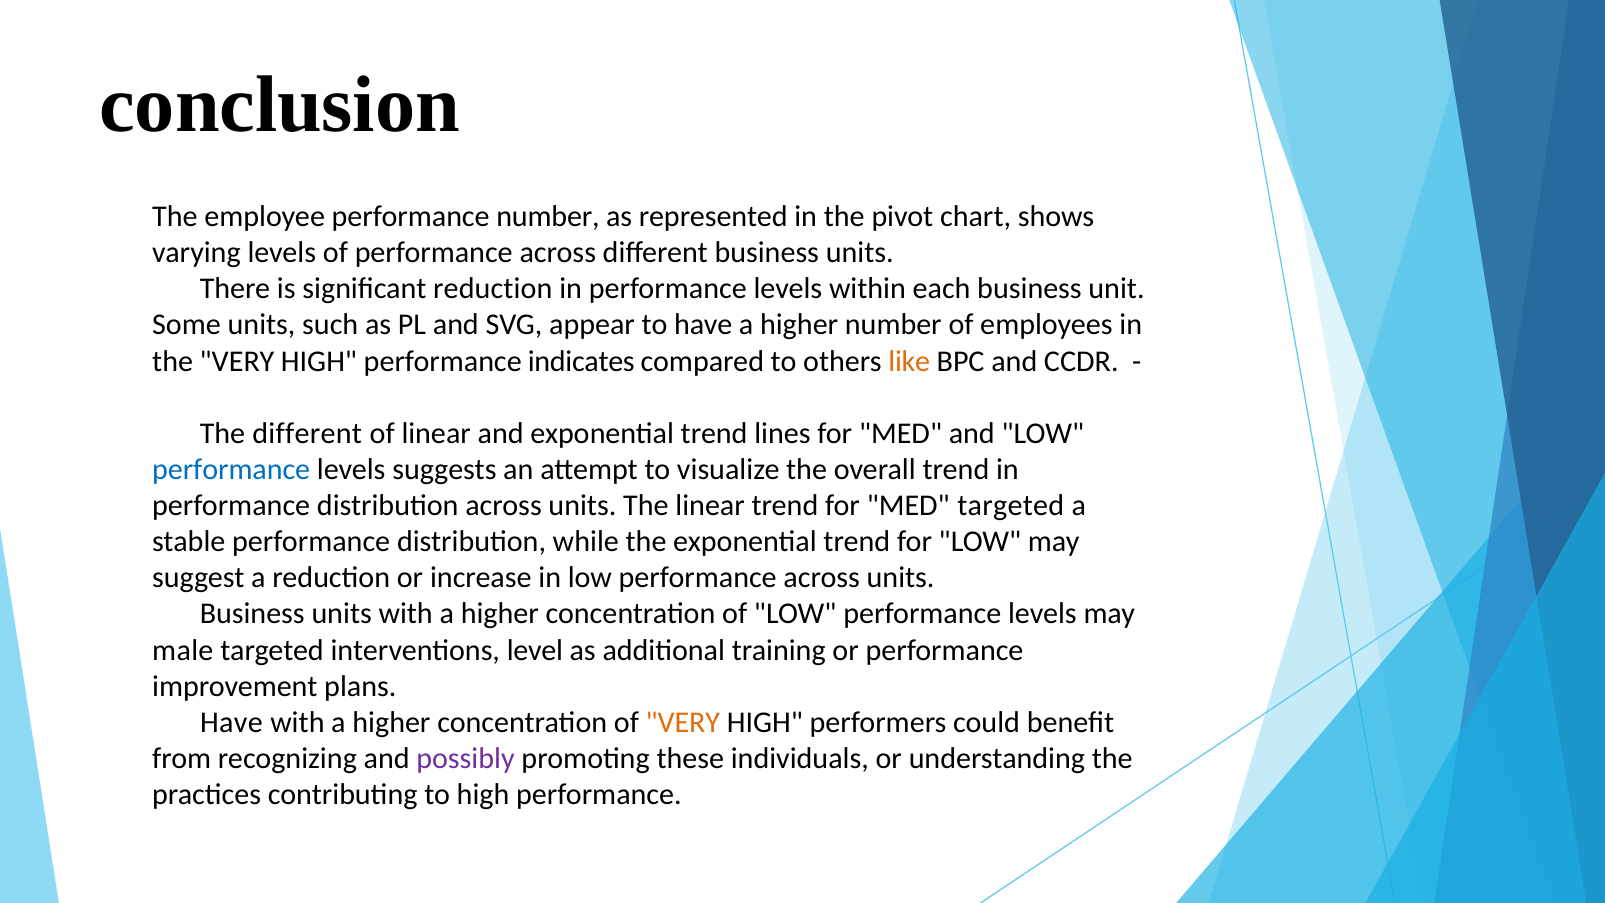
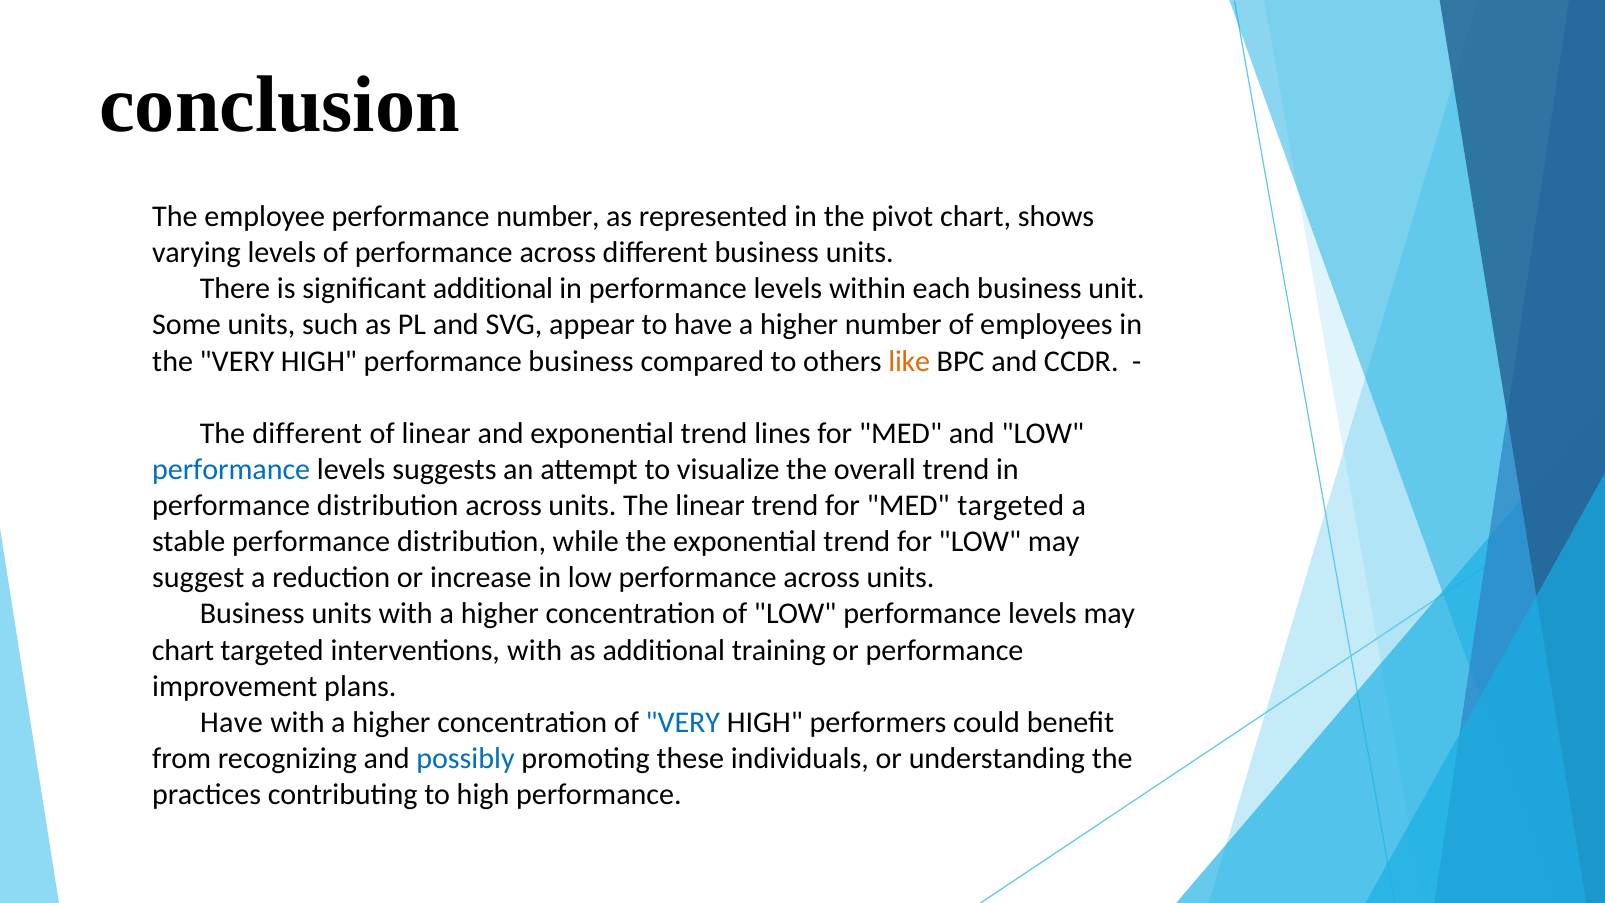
significant reduction: reduction -> additional (493, 289)
performance indicates: indicates -> business (581, 361)
male: male -> chart (183, 650)
interventions level: level -> with (535, 650)
VERY colour: orange -> blue (683, 722)
possibly colour: purple -> blue (465, 758)
